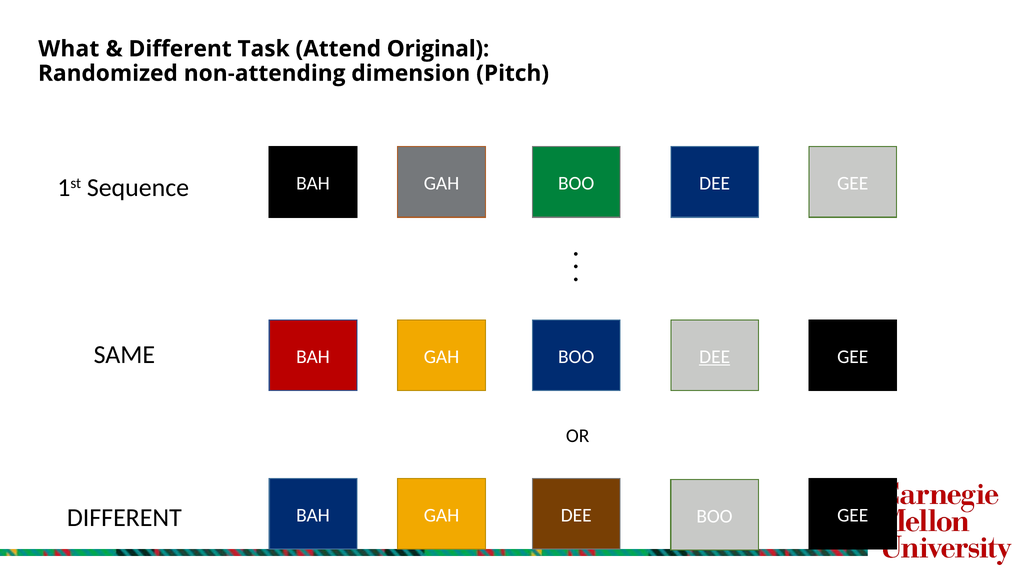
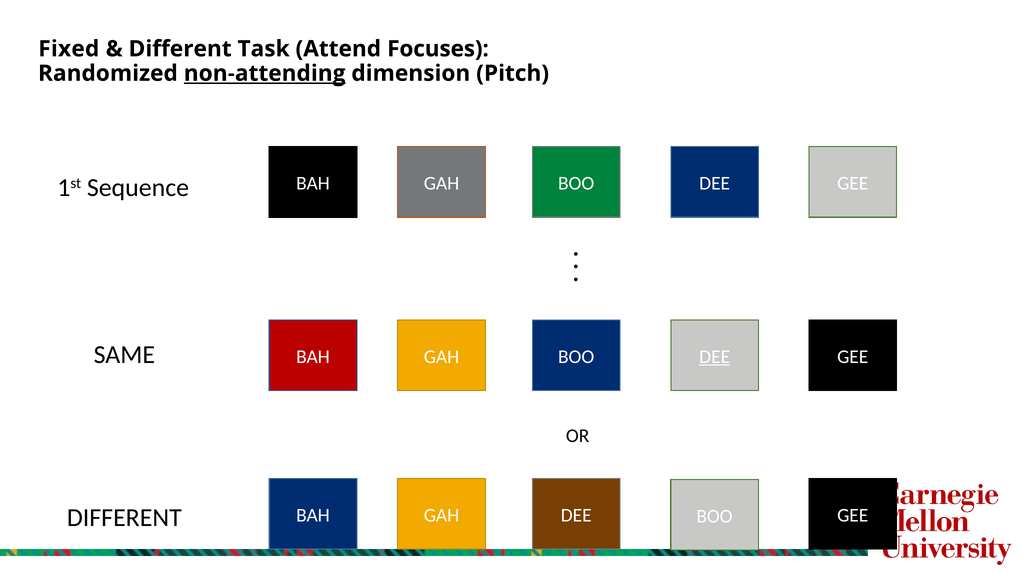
What: What -> Fixed (69, 49)
Original: Original -> Focuses (438, 49)
non-attending underline: none -> present (265, 73)
